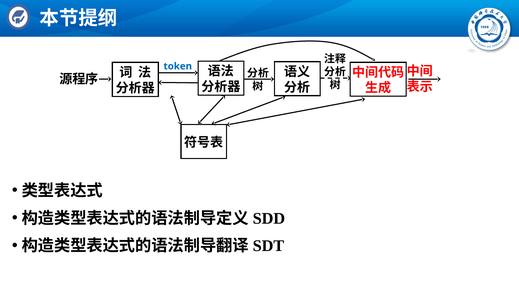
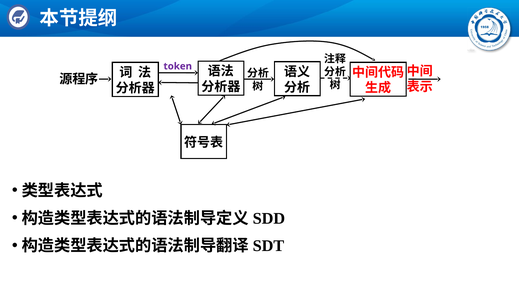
token colour: blue -> purple (178, 66)
